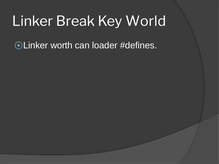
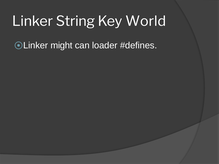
Break: Break -> String (75, 21)
worth: worth -> might (62, 46)
